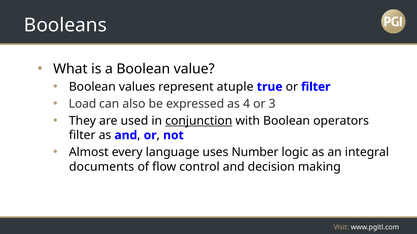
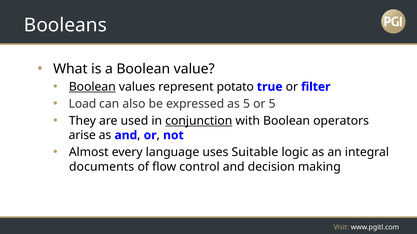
Boolean underline: none -> present (92, 87)
atuple: atuple -> potato (235, 87)
as 4: 4 -> 5 (246, 104)
or 3: 3 -> 5 (272, 104)
filter: filter -> arise (82, 136)
Number: Number -> Suitable (255, 153)
